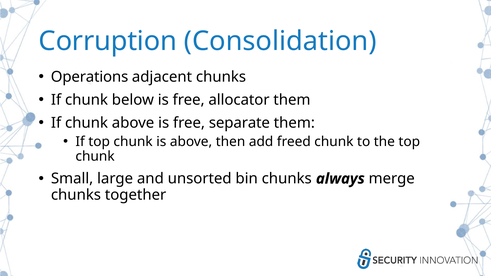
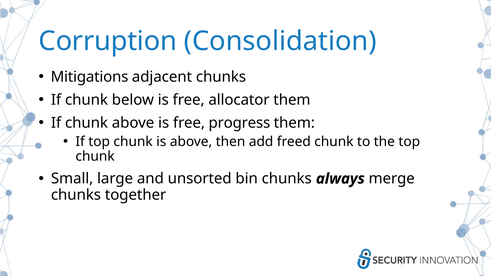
Operations: Operations -> Mitigations (90, 77)
separate: separate -> progress (239, 123)
